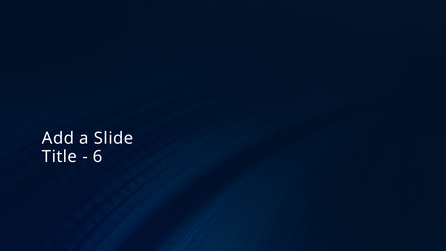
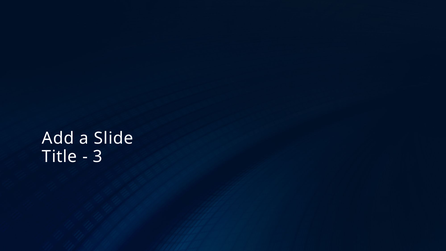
6: 6 -> 3 (98, 156)
